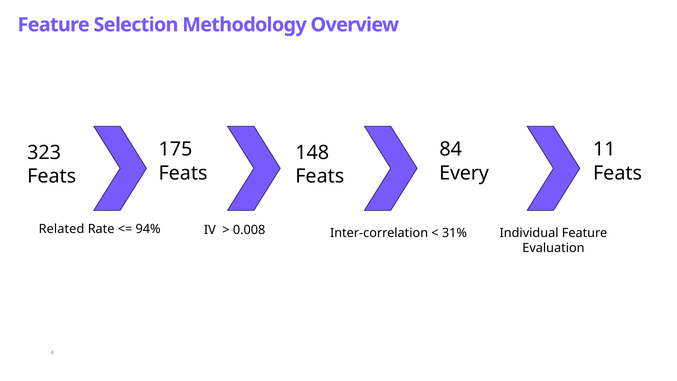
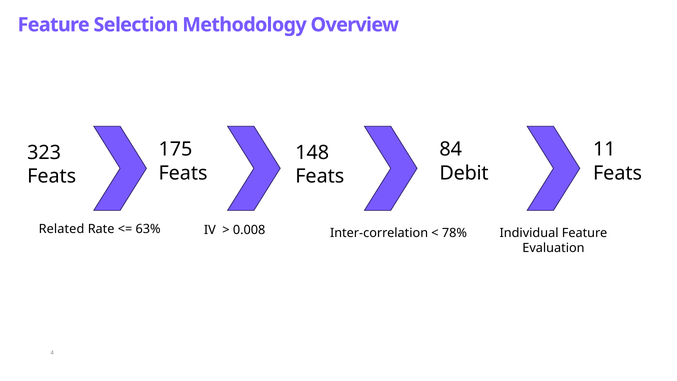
Every: Every -> Debit (464, 173)
94%: 94% -> 63% (148, 229)
31%: 31% -> 78% (454, 233)
